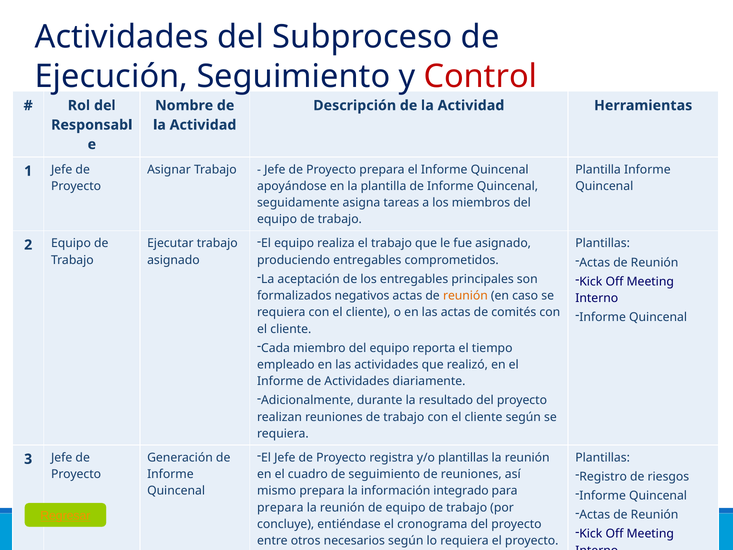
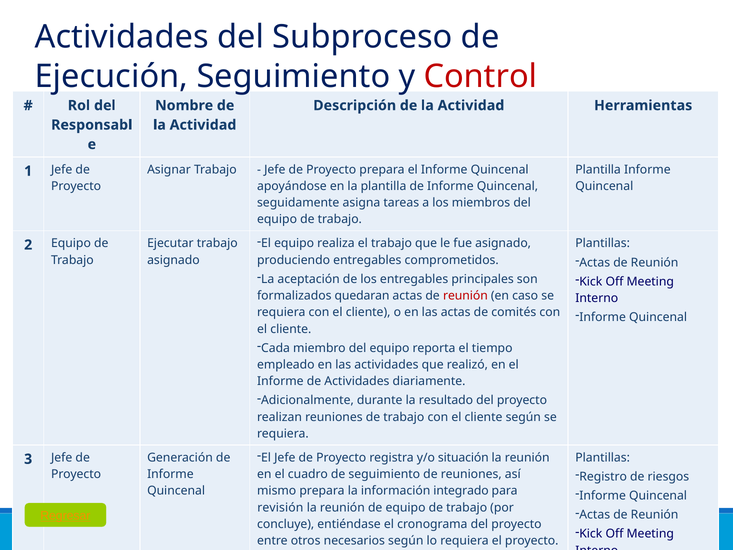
negativos: negativos -> quedaran (362, 296)
reunión colour: orange -> red (465, 296)
y/o plantillas: plantillas -> situación (463, 457)
prepara: prepara -> revisión (280, 507)
